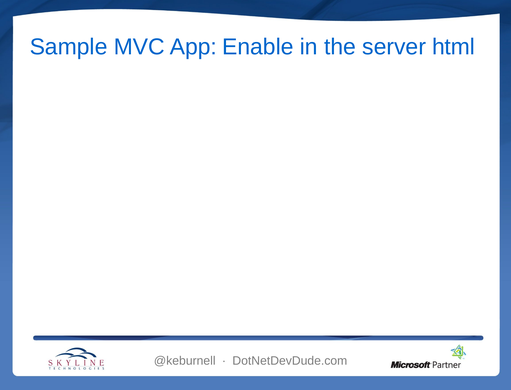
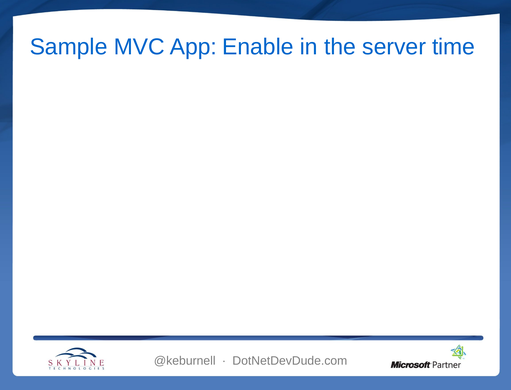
html: html -> time (453, 47)
